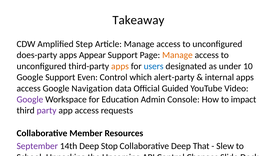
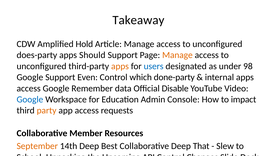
Step: Step -> Hold (84, 44)
Appear: Appear -> Should (92, 55)
10: 10 -> 98 (248, 66)
alert-party: alert-party -> done-party (174, 77)
Navigation: Navigation -> Remember (92, 88)
Guided: Guided -> Disable (175, 88)
Google colour: purple -> blue (30, 99)
party colour: purple -> orange (47, 110)
September colour: purple -> orange (37, 146)
Stop: Stop -> Best (109, 146)
